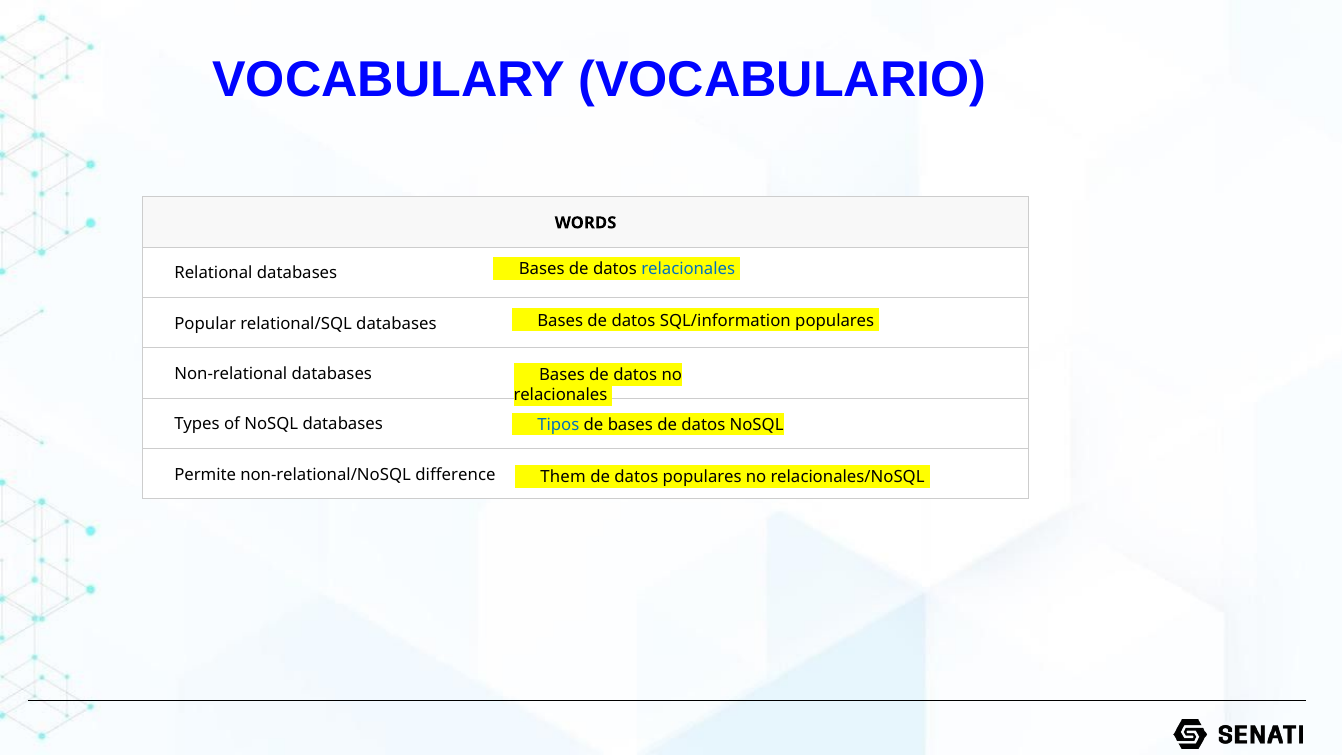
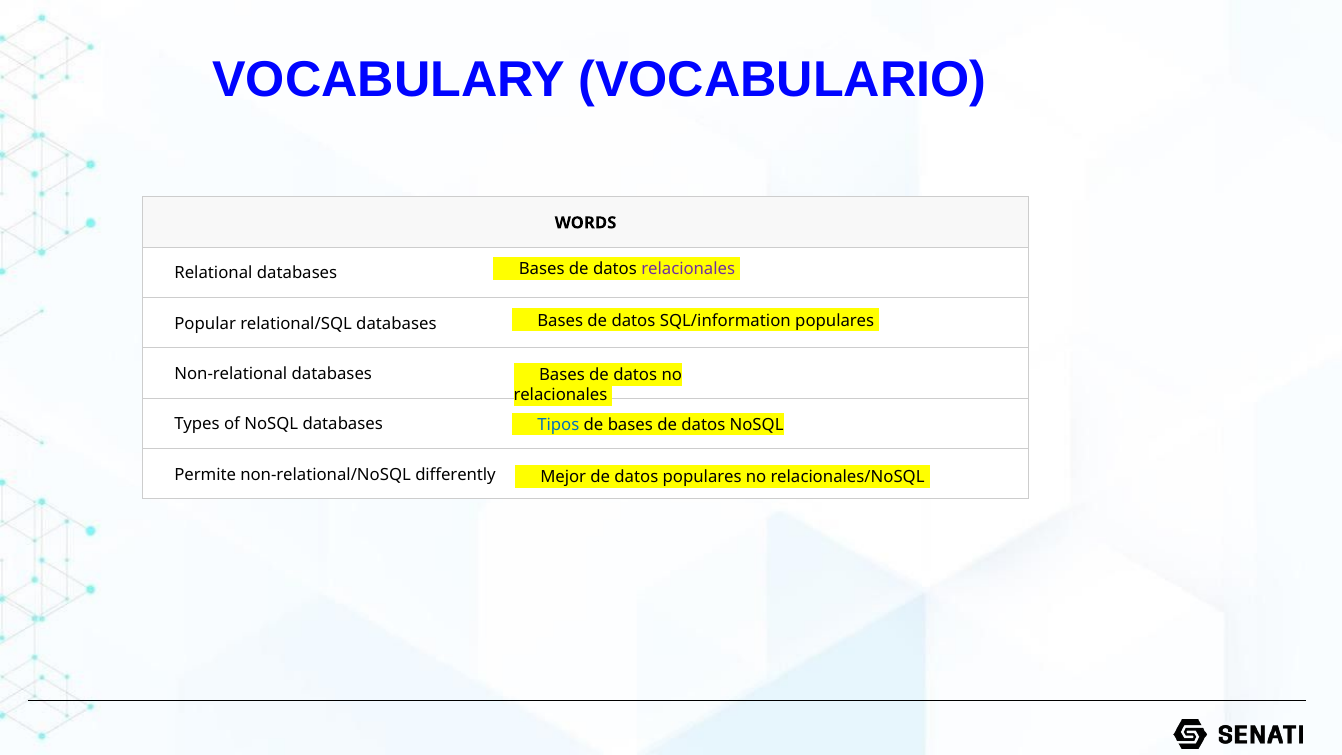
relacionales colour: blue -> purple (688, 269)
difference: difference -> differently (455, 475)
Them: Them -> Mejor (563, 477)
